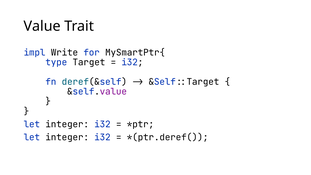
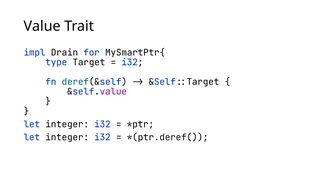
Write: Write -> Drain (64, 53)
